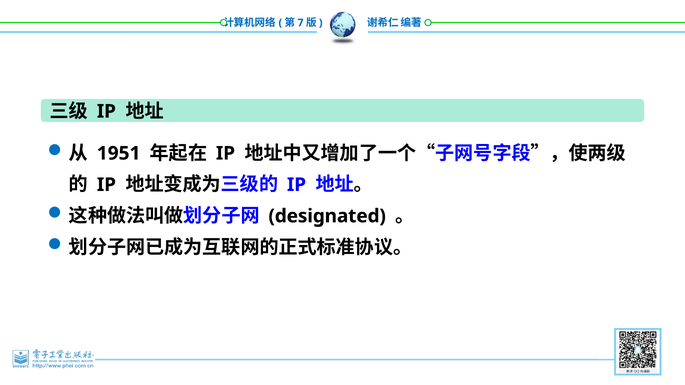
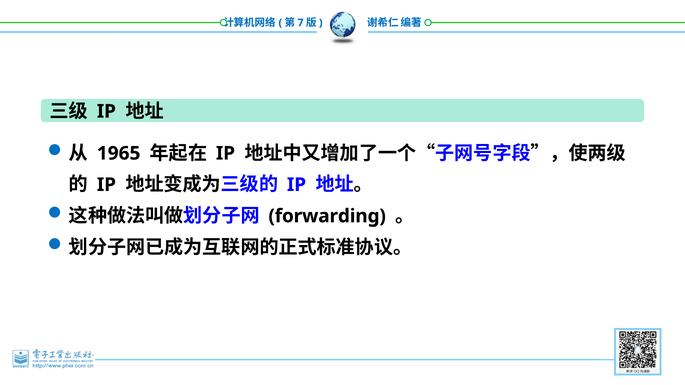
1951: 1951 -> 1965 (119, 153)
designated: designated -> forwarding (327, 216)
